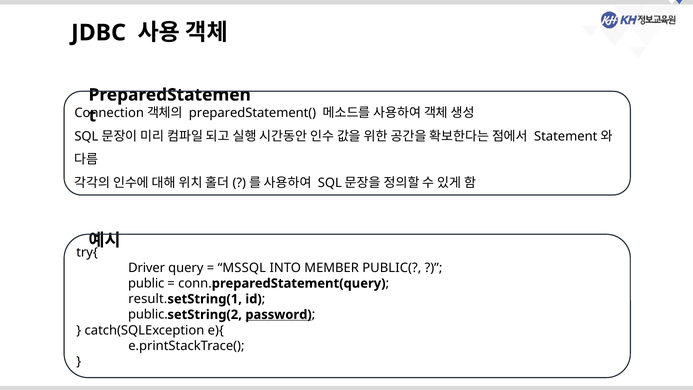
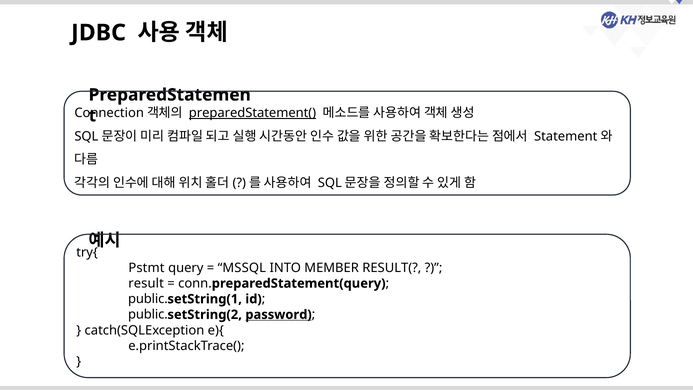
preparedStatement( underline: none -> present (252, 113)
Driver: Driver -> Pstmt (146, 268)
PUBLIC(: PUBLIC( -> RESULT( (392, 268)
public: public -> result (146, 283)
result: result -> public (148, 299)
